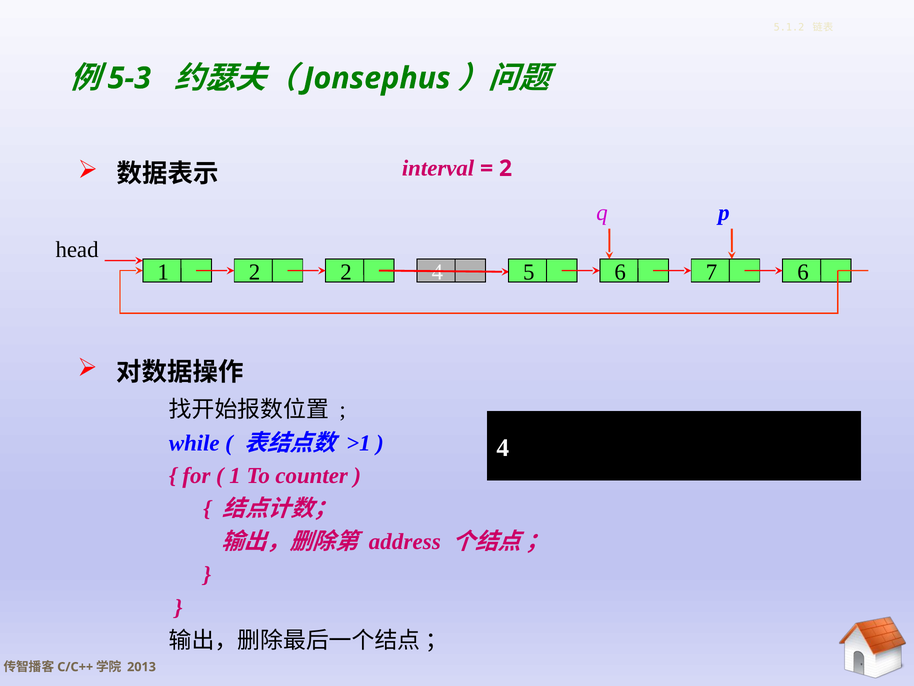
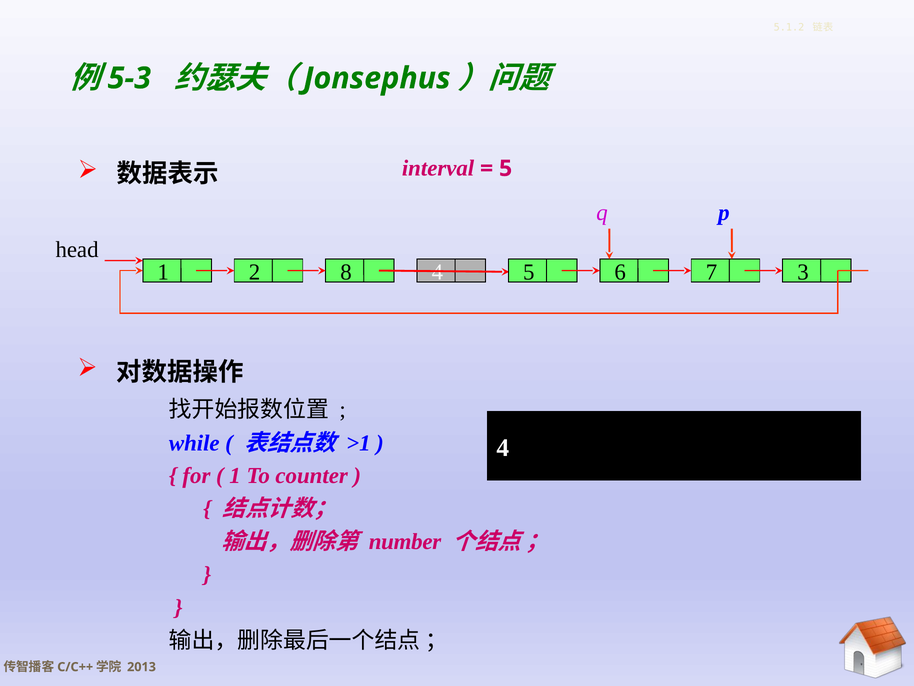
2: 2 -> 5 (506, 168)
2 2: 2 -> 8 (346, 272)
7 6: 6 -> 3 (803, 272)
address: address -> number (405, 541)
